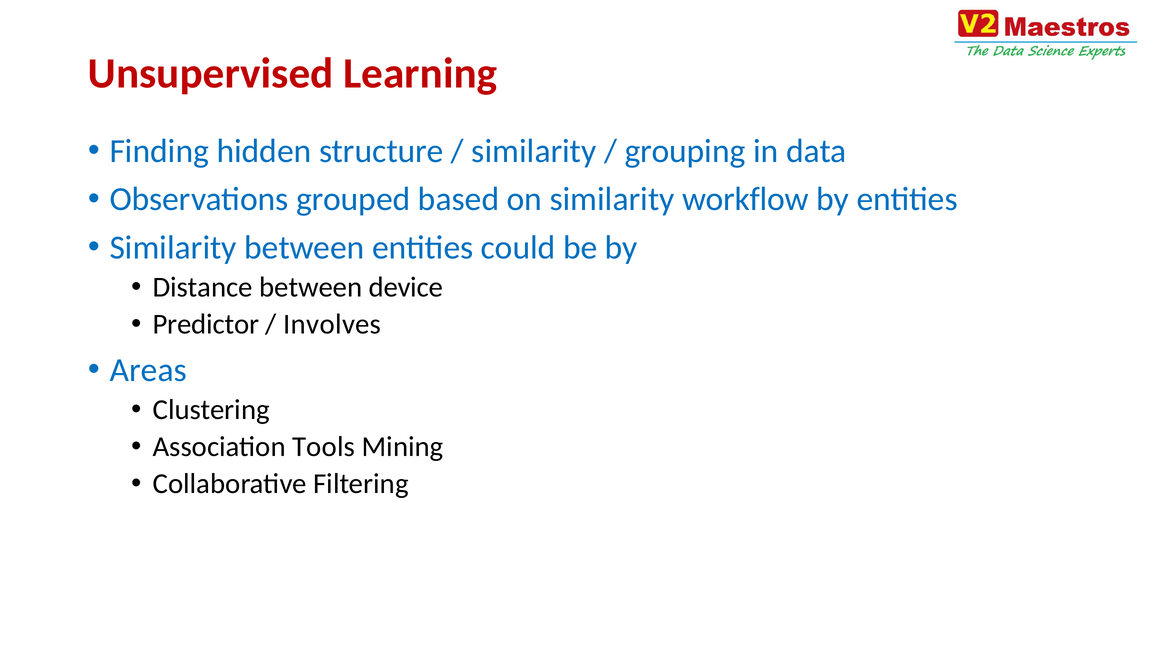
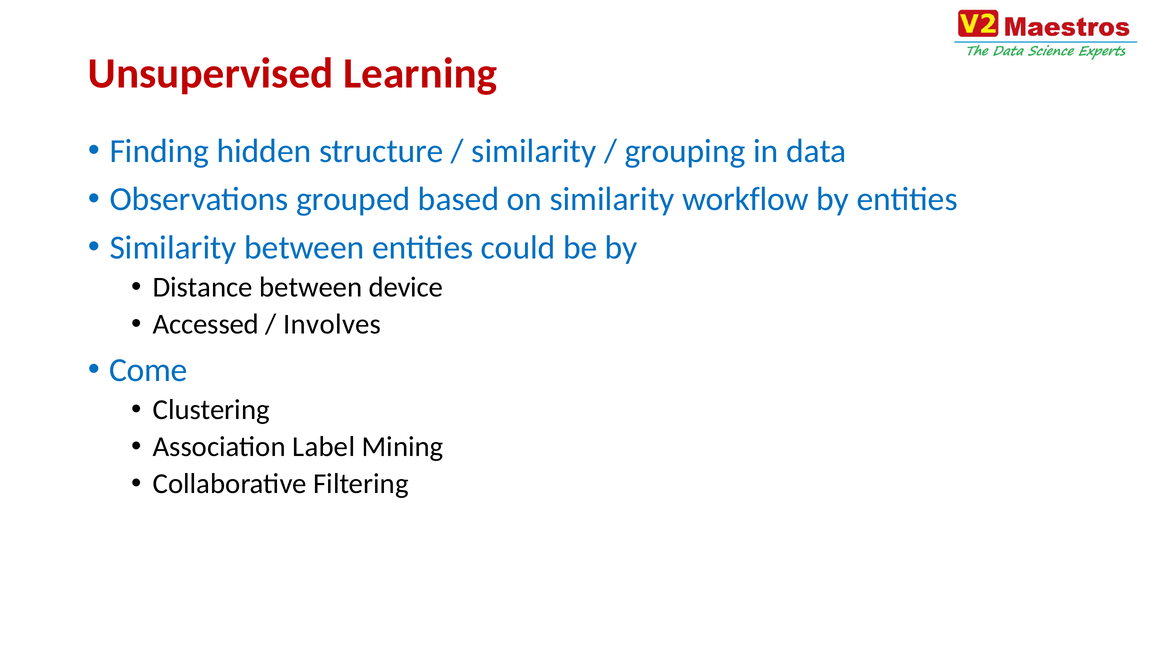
Predictor: Predictor -> Accessed (206, 325)
Areas: Areas -> Come (148, 370)
Tools: Tools -> Label (324, 447)
